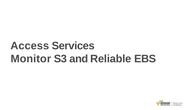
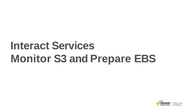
Access: Access -> Interact (30, 46)
Reliable: Reliable -> Prepare (111, 59)
